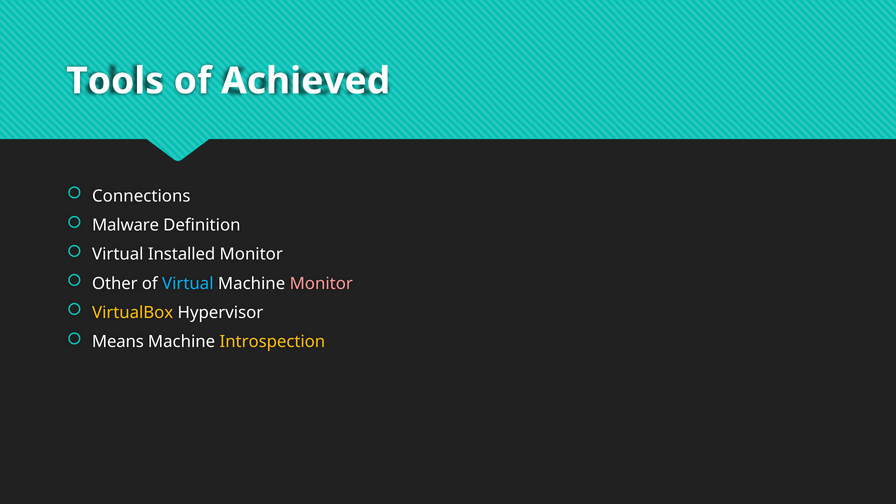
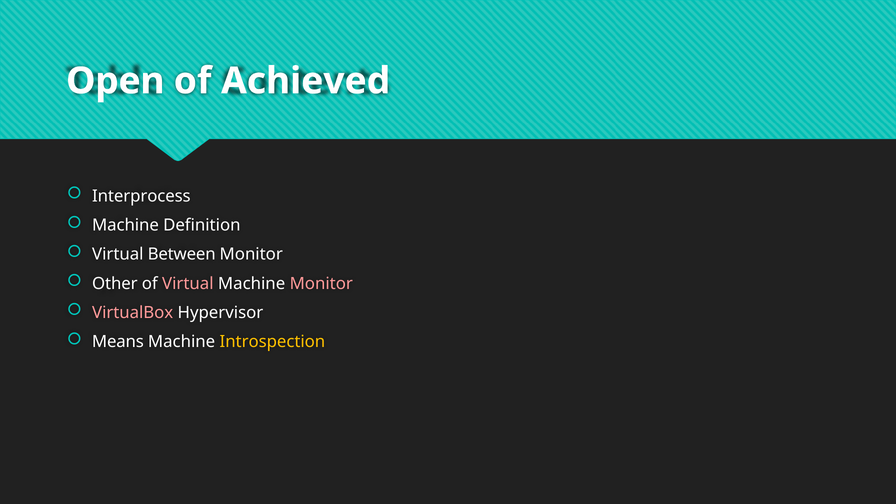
Tools: Tools -> Open (115, 81)
Connections: Connections -> Interprocess (141, 196)
Malware: Malware -> Machine (125, 225)
Installed: Installed -> Between (182, 254)
Virtual colour: light blue -> pink (188, 284)
VirtualBox colour: yellow -> pink (133, 313)
